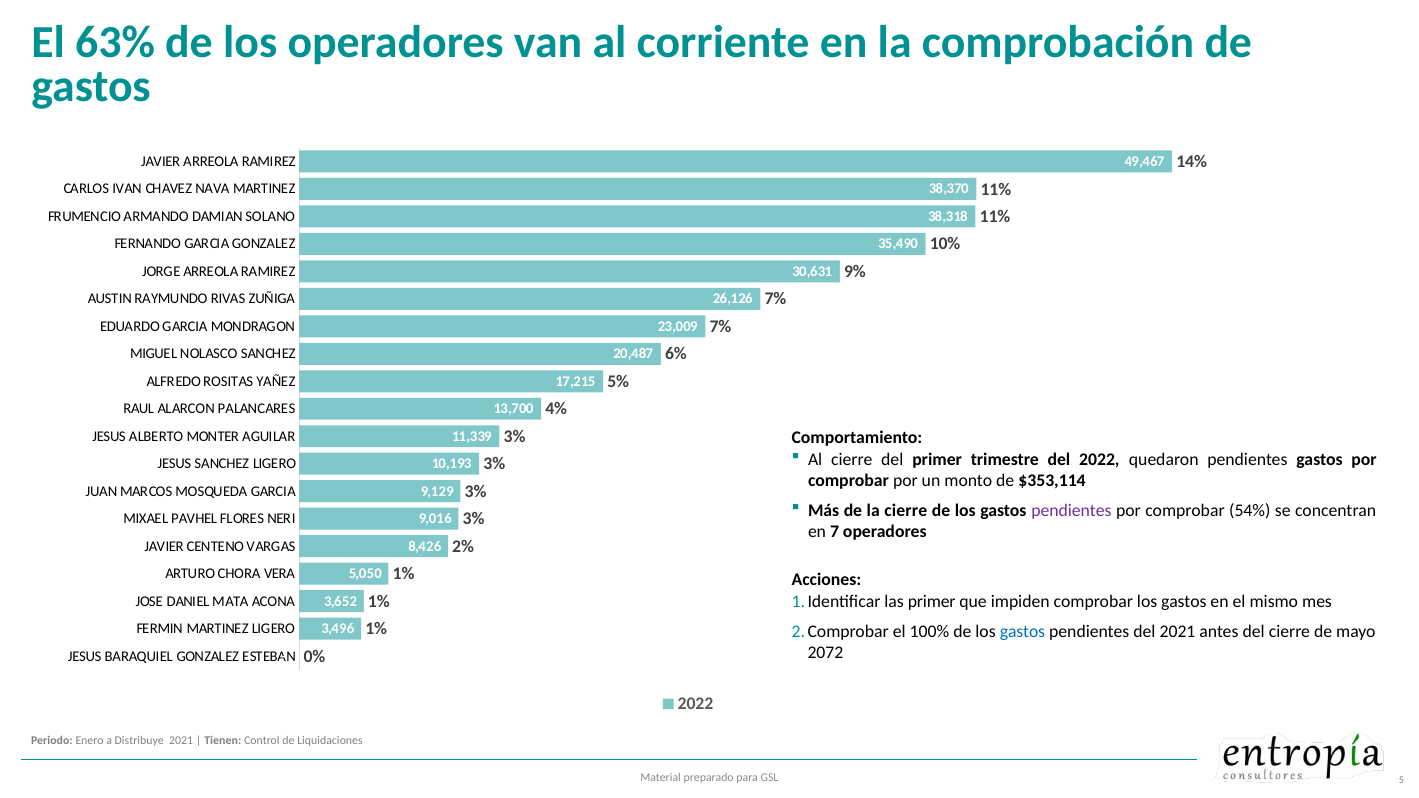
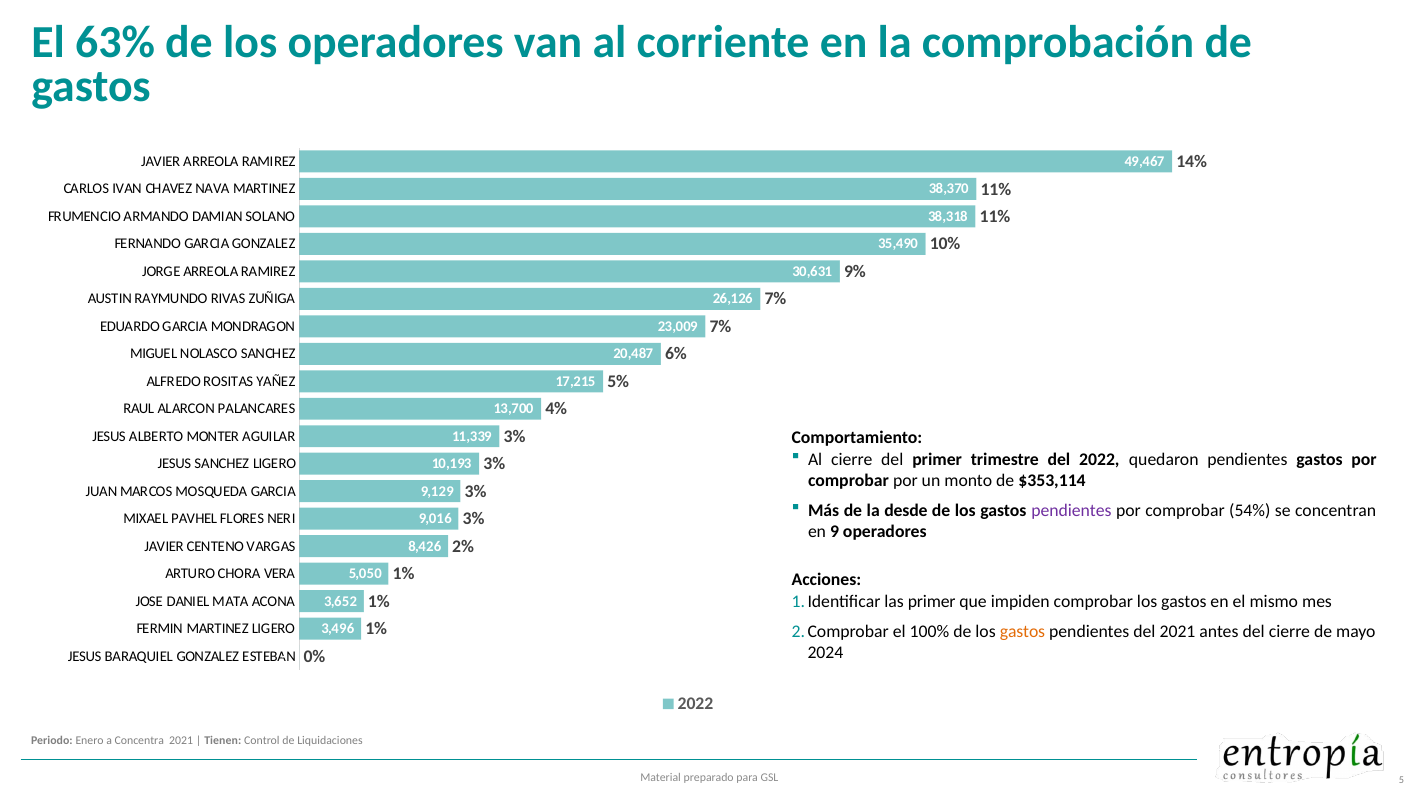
la cierre: cierre -> desde (906, 511)
7: 7 -> 9 (835, 532)
gastos colour: blue -> orange (1023, 631)
2072: 2072 -> 2024 (825, 653)
Distribuye: Distribuye -> Concentra (139, 741)
